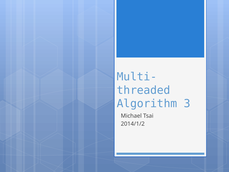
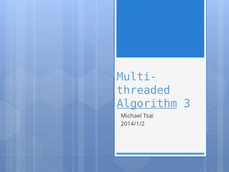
Algorithm underline: none -> present (147, 103)
